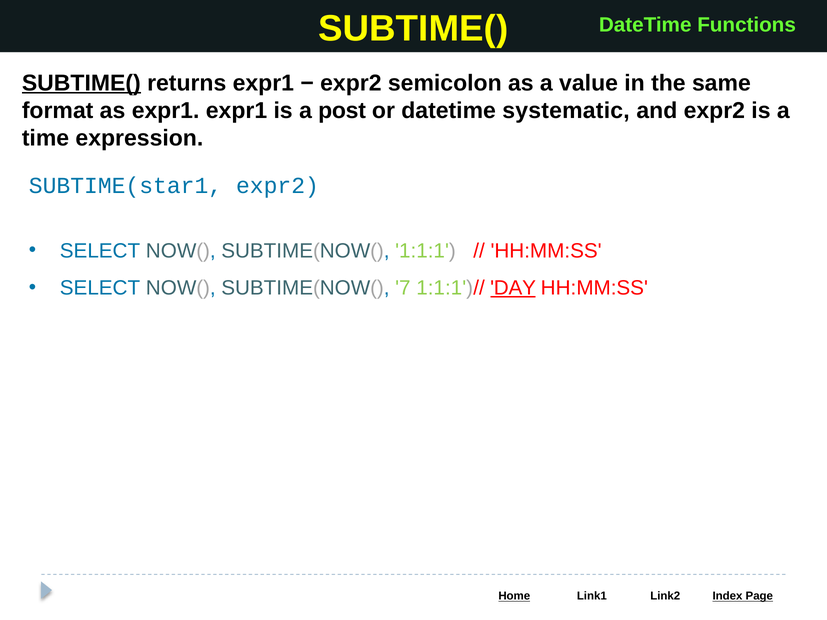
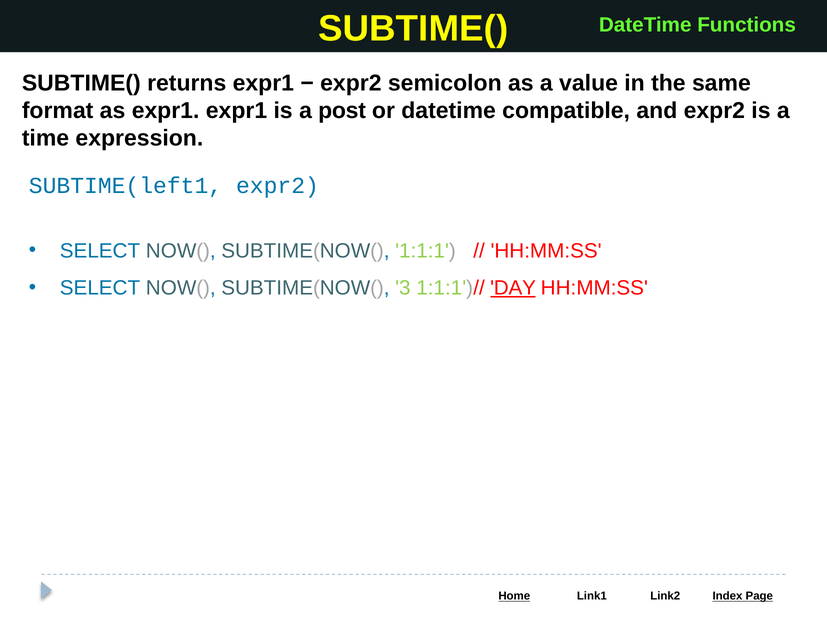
SUBTIME( underline: present -> none (81, 83)
systematic: systematic -> compatible (566, 111)
SUBTIME(star1: SUBTIME(star1 -> SUBTIME(left1 (125, 186)
7: 7 -> 3 (403, 288)
